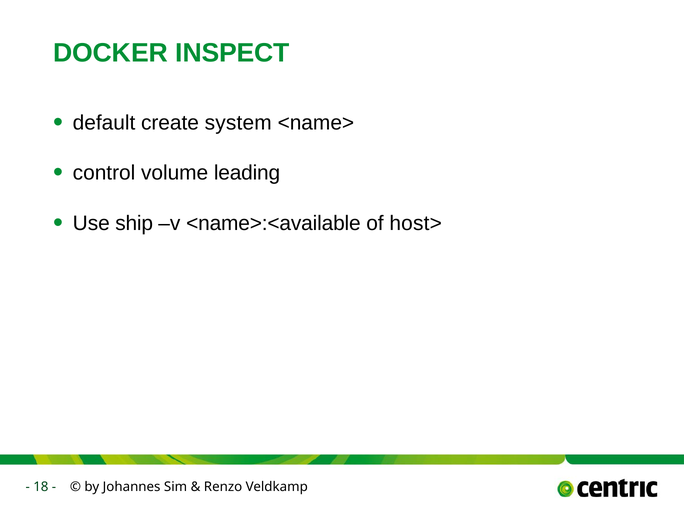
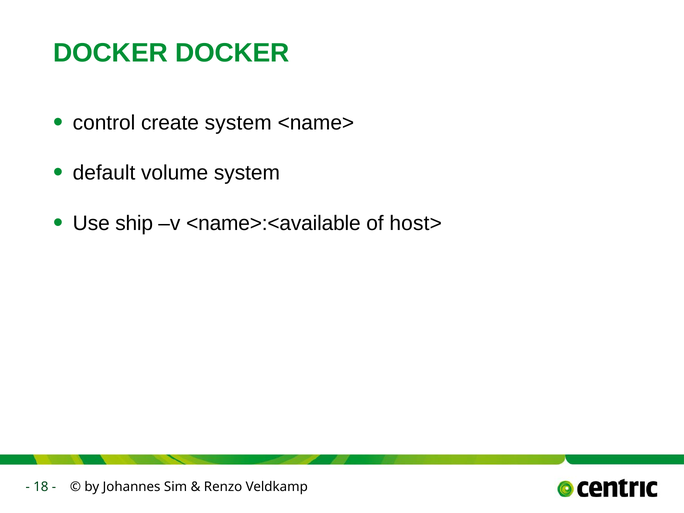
DOCKER INSPECT: INSPECT -> DOCKER (232, 53)
default: default -> control (104, 123)
control: control -> default (104, 173)
volume leading: leading -> system (247, 173)
